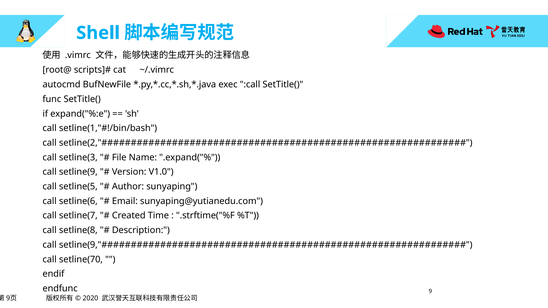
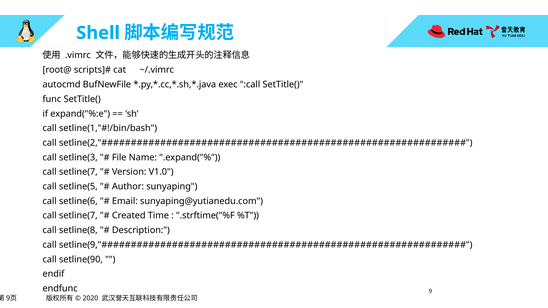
setline(9: setline(9 -> setline(7 (78, 172)
setline(70: setline(70 -> setline(90 (81, 260)
